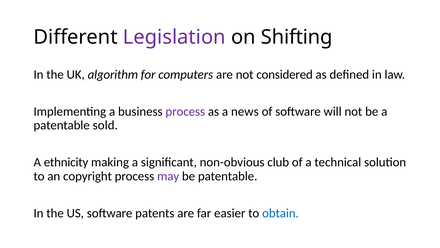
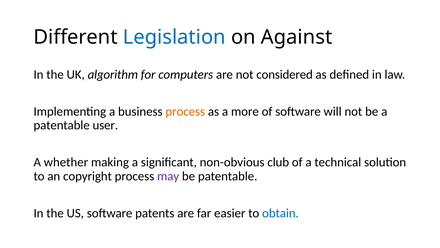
Legislation colour: purple -> blue (174, 37)
Shifting: Shifting -> Against (297, 37)
process colour: purple -> orange (185, 111)
news: news -> more (245, 111)
sold: sold -> user (105, 125)
ethnicity: ethnicity -> whether (66, 162)
